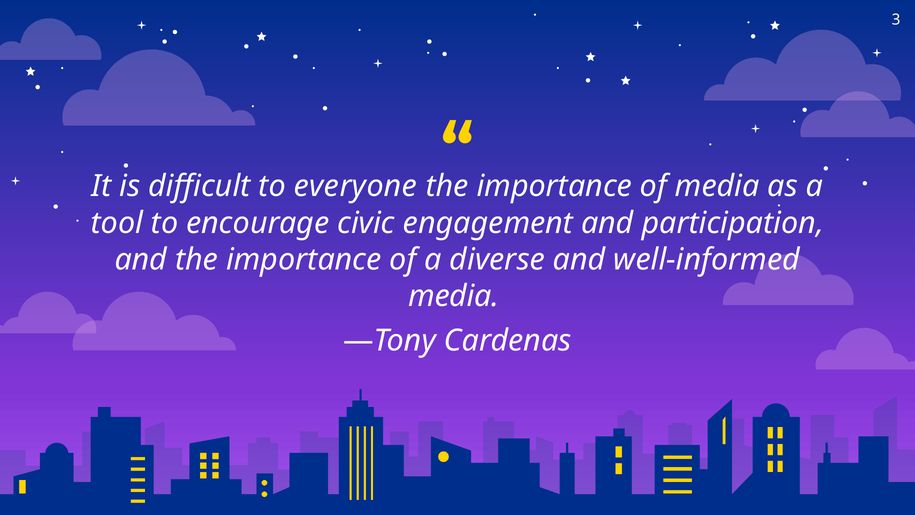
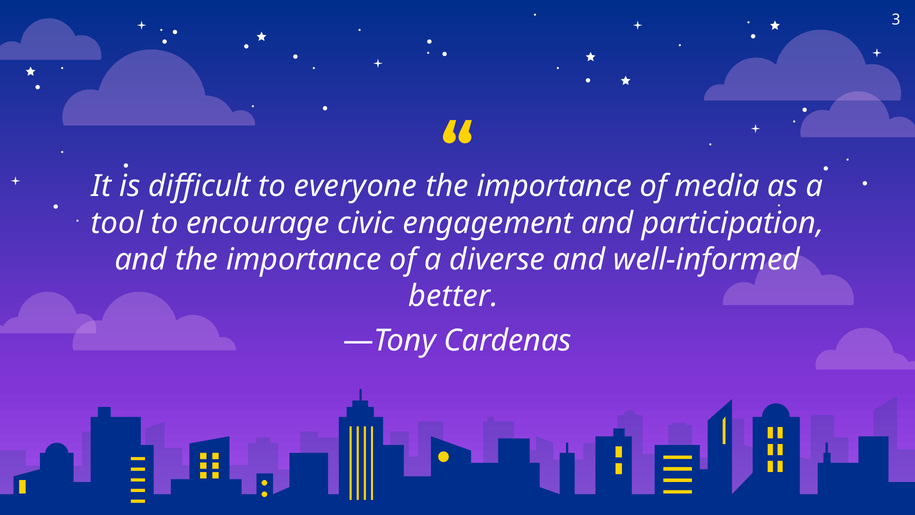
media: media -> better (453, 296)
